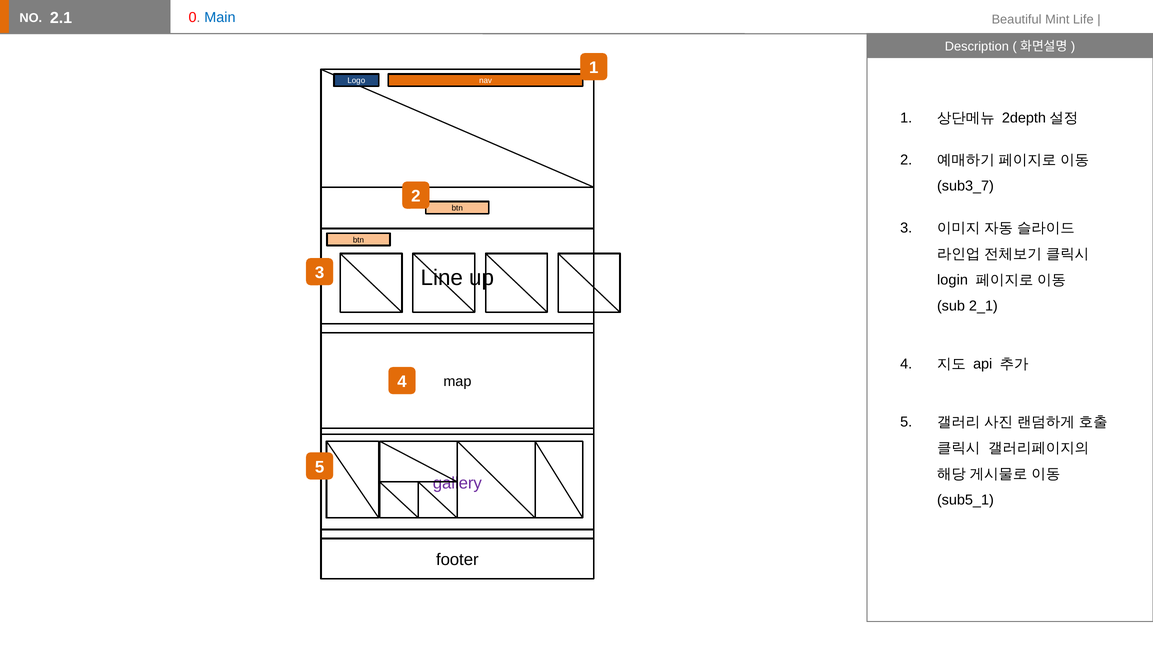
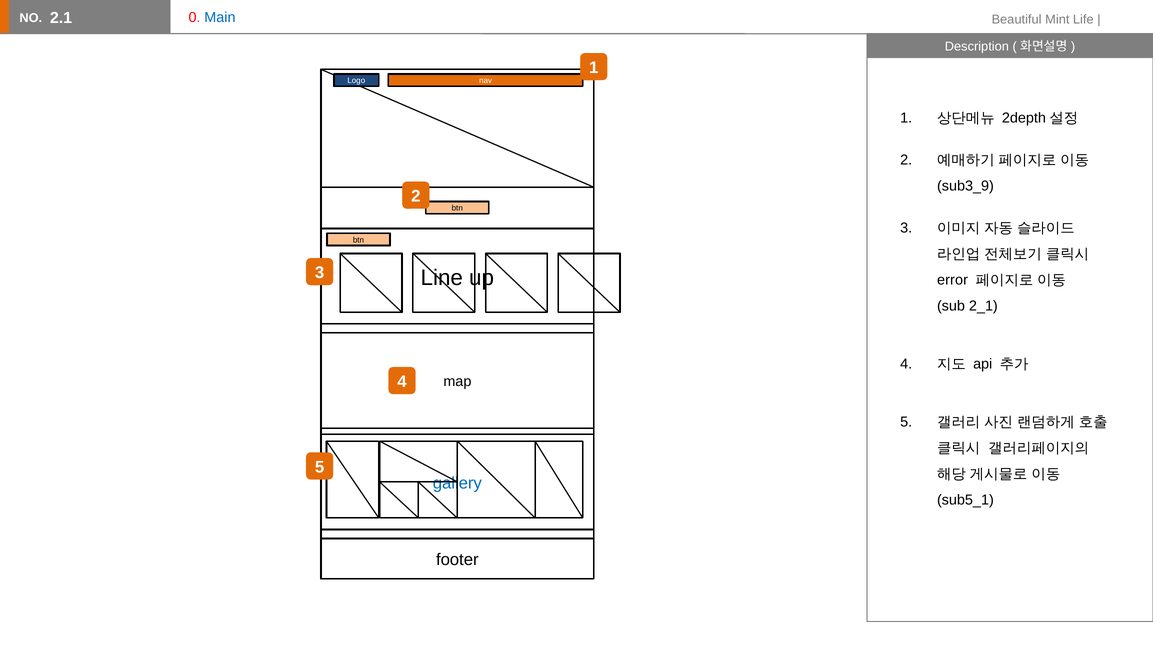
sub3_7: sub3_7 -> sub3_9 (965, 186)
login: login -> error (953, 280)
gallery colour: purple -> blue (457, 483)
